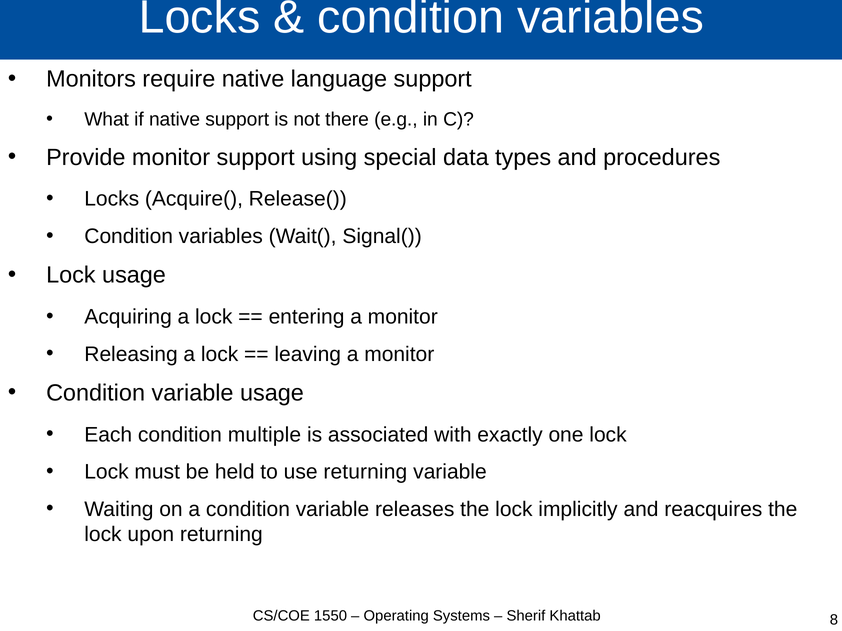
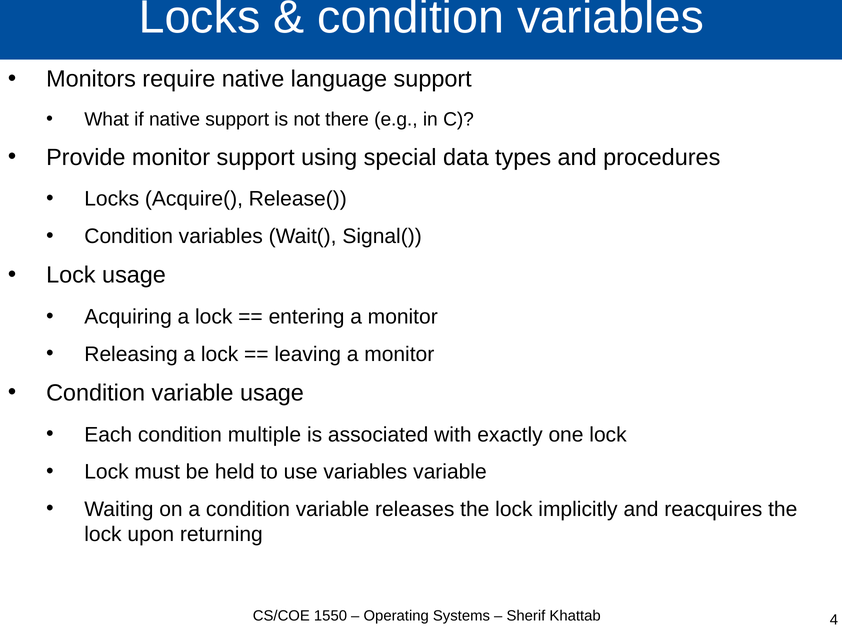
use returning: returning -> variables (365, 472)
8: 8 -> 4 (834, 620)
